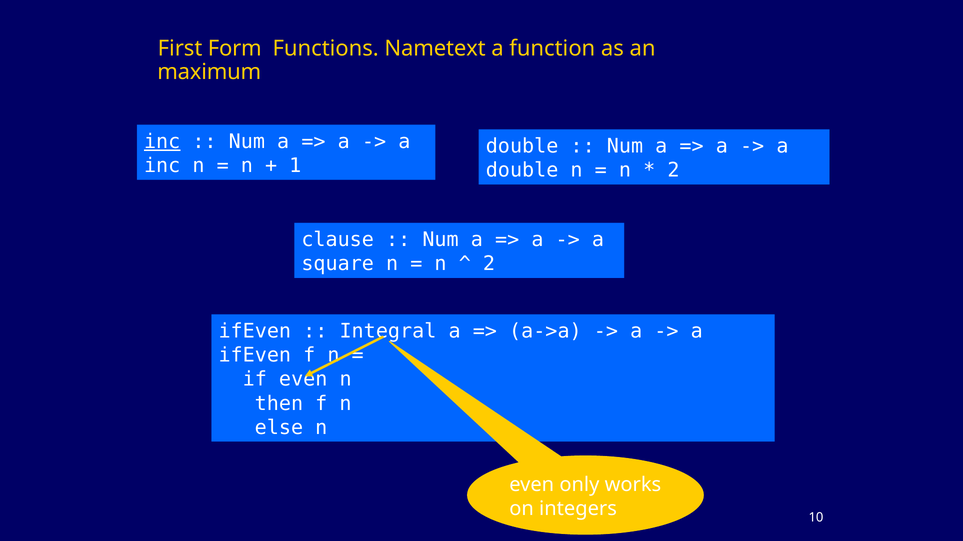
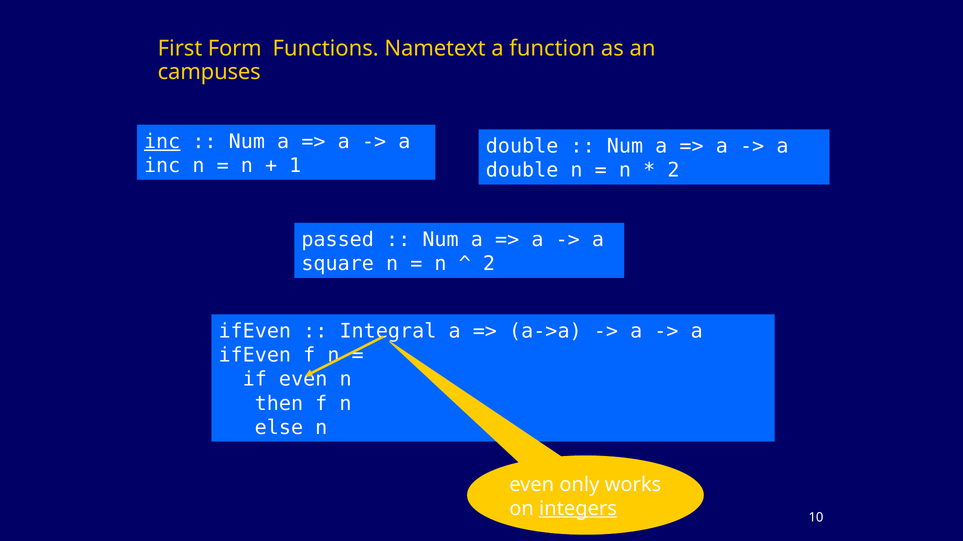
maximum: maximum -> campuses (209, 72)
clause: clause -> passed (338, 240)
integers underline: none -> present (578, 509)
